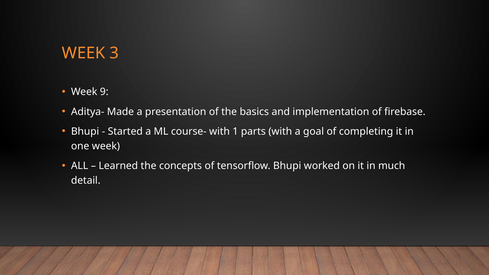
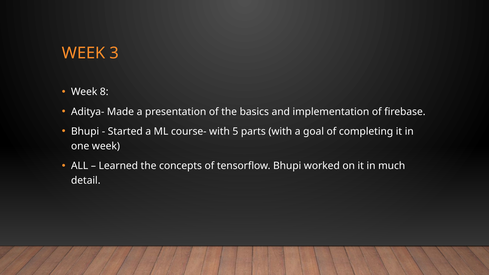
9: 9 -> 8 (104, 92)
1: 1 -> 5 (235, 132)
